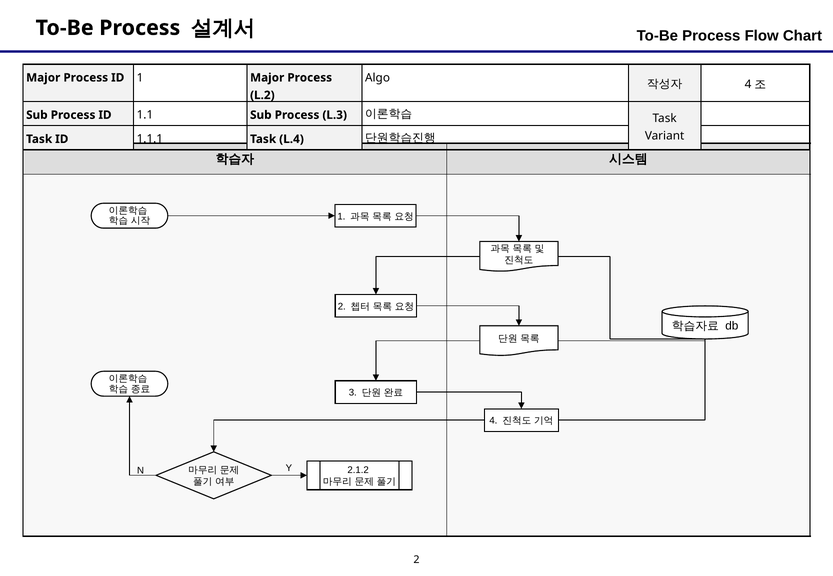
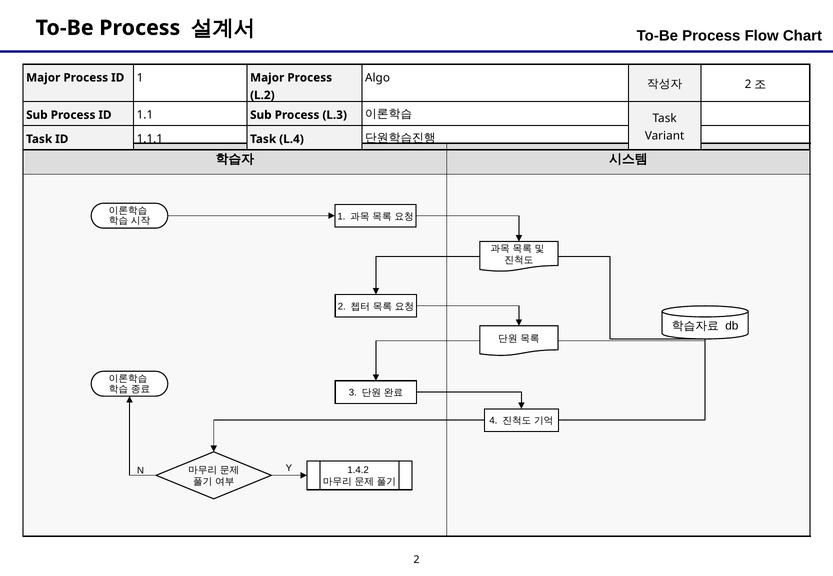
4: 4 -> 2 (748, 84)
2.1.2: 2.1.2 -> 1.4.2 (358, 471)
